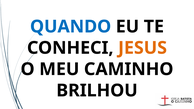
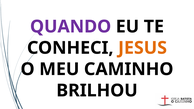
QUANDO colour: blue -> purple (71, 27)
